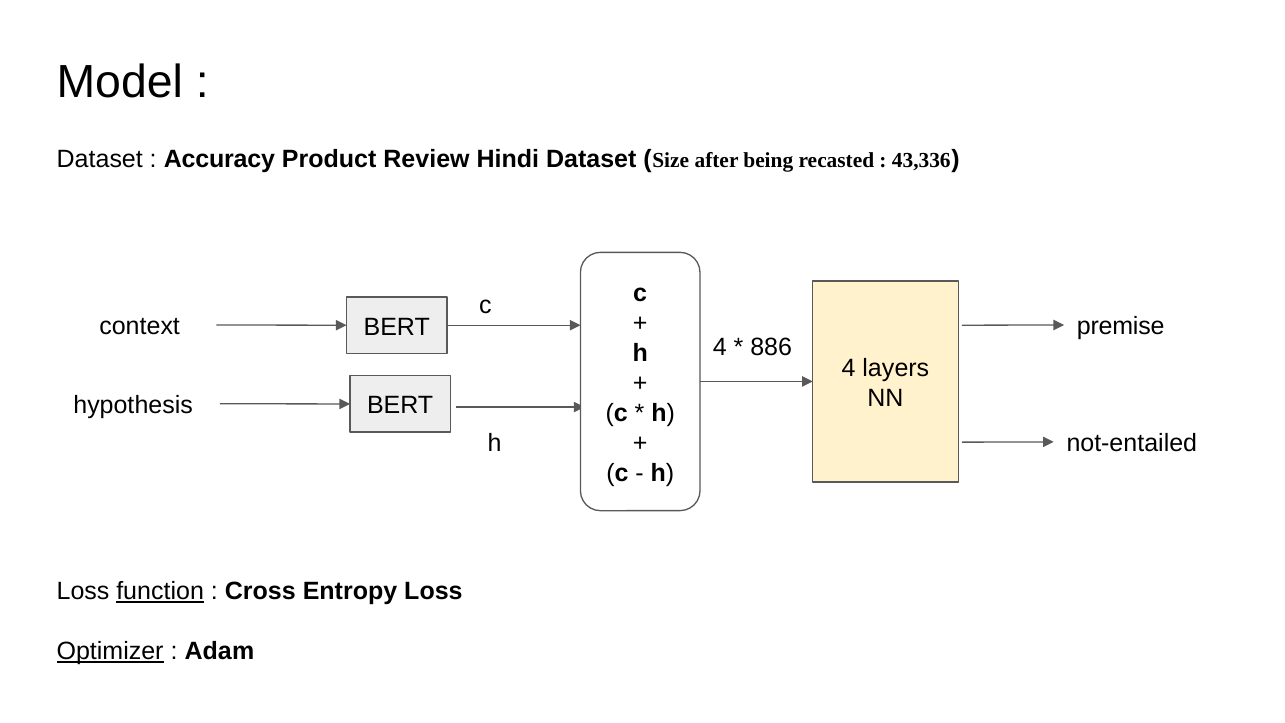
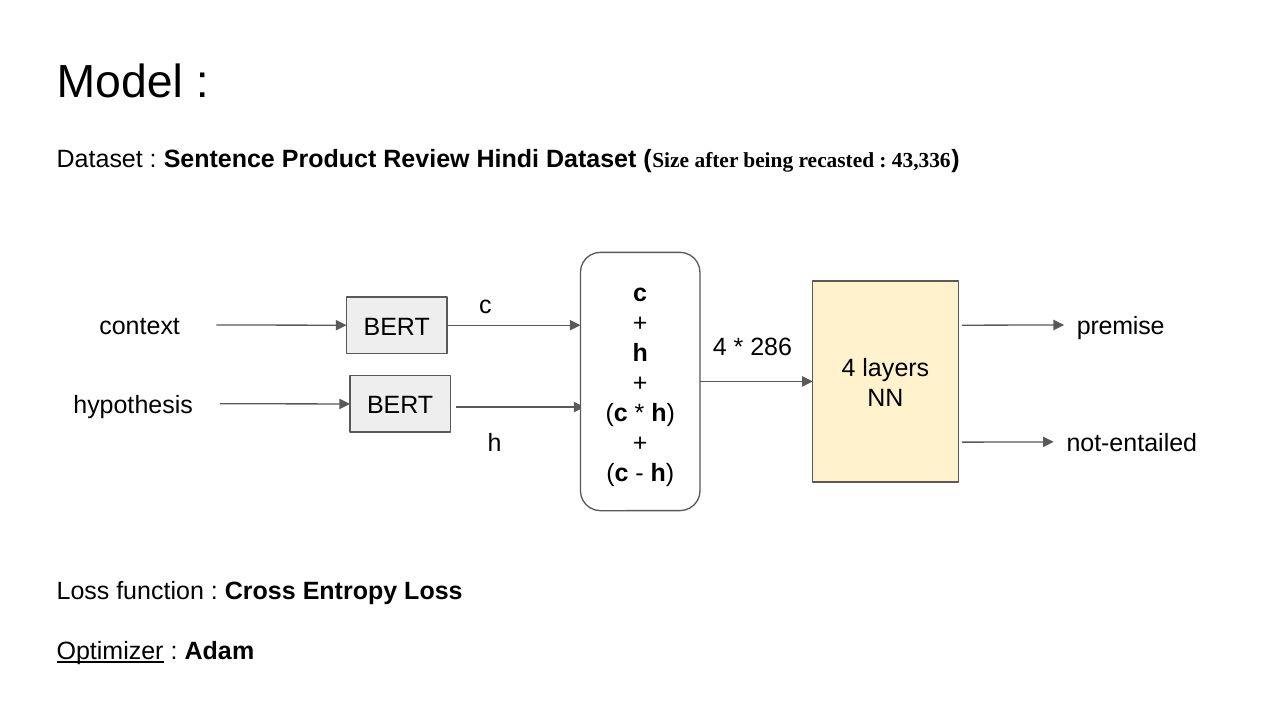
Accuracy: Accuracy -> Sentence (219, 159)
886: 886 -> 286 (771, 347)
function underline: present -> none (160, 591)
